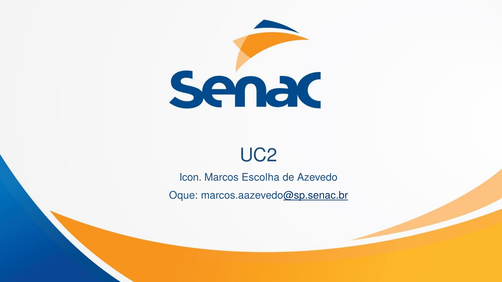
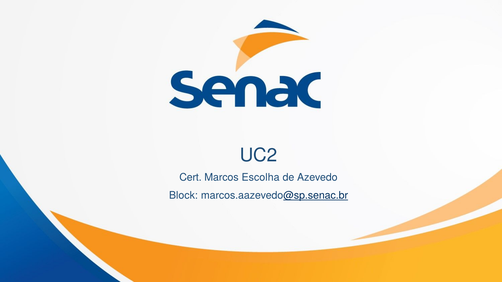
Icon: Icon -> Cert (190, 178)
Oque: Oque -> Block (183, 196)
